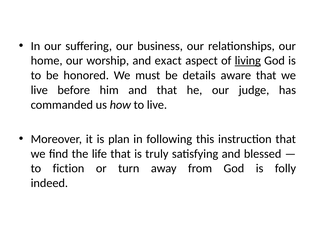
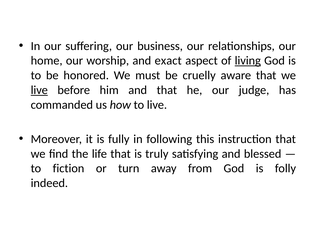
details: details -> cruelly (199, 75)
live underline: none -> present (39, 90)
plan: plan -> fully (119, 139)
